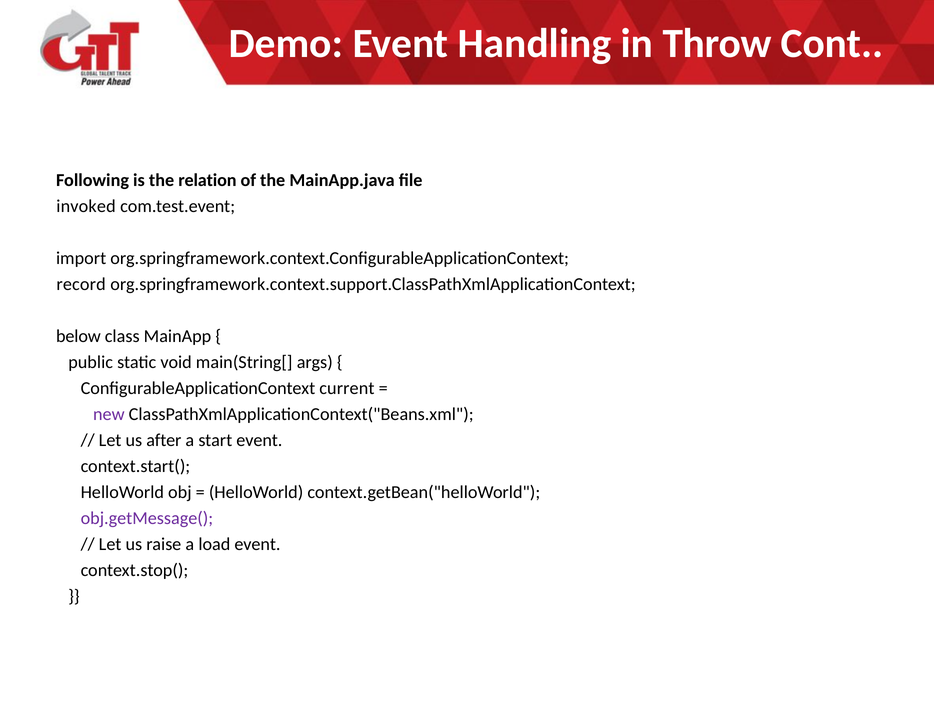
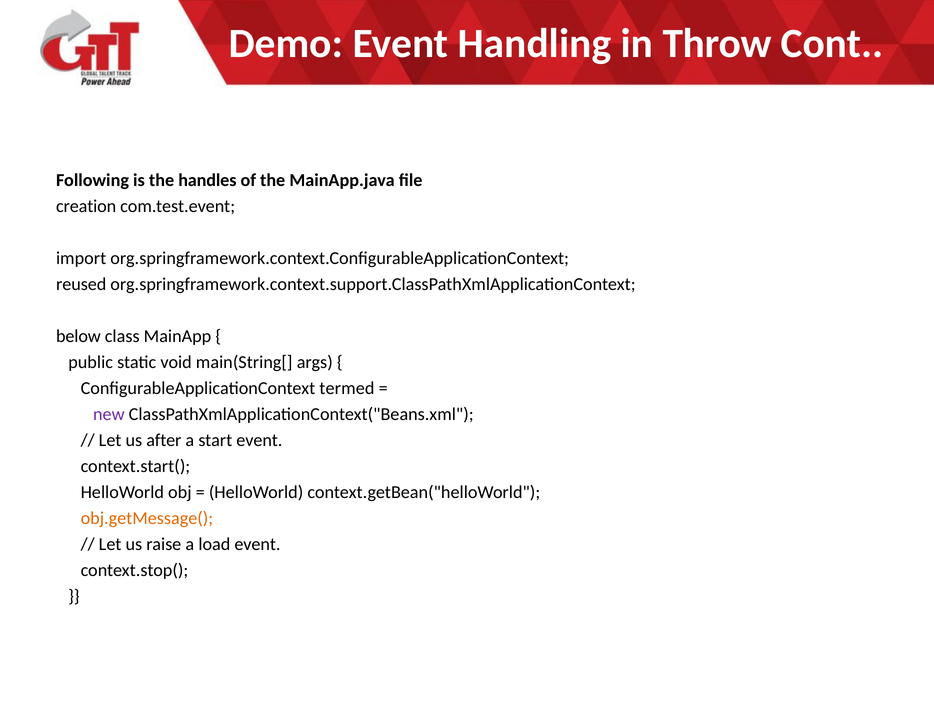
relation: relation -> handles (207, 180)
invoked: invoked -> creation (86, 206)
record: record -> reused (81, 284)
current: current -> termed (347, 388)
obj.getMessage( colour: purple -> orange (147, 518)
